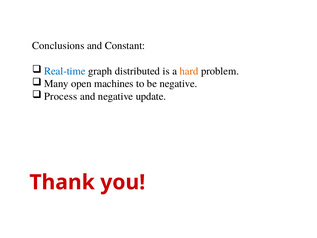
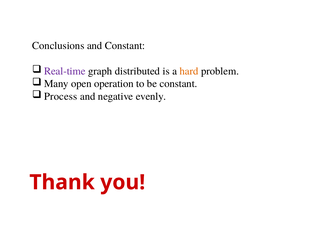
Real-time colour: blue -> purple (65, 71)
machines: machines -> operation (114, 84)
be negative: negative -> constant (178, 84)
update: update -> evenly (151, 96)
